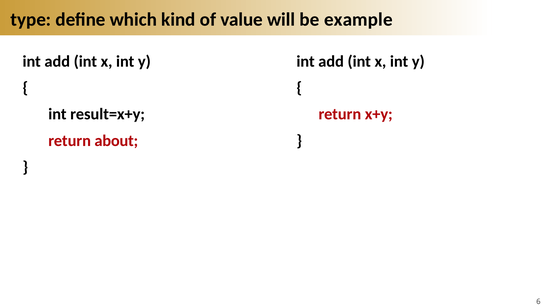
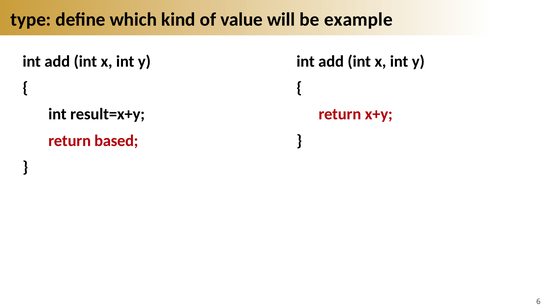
about: about -> based (116, 141)
